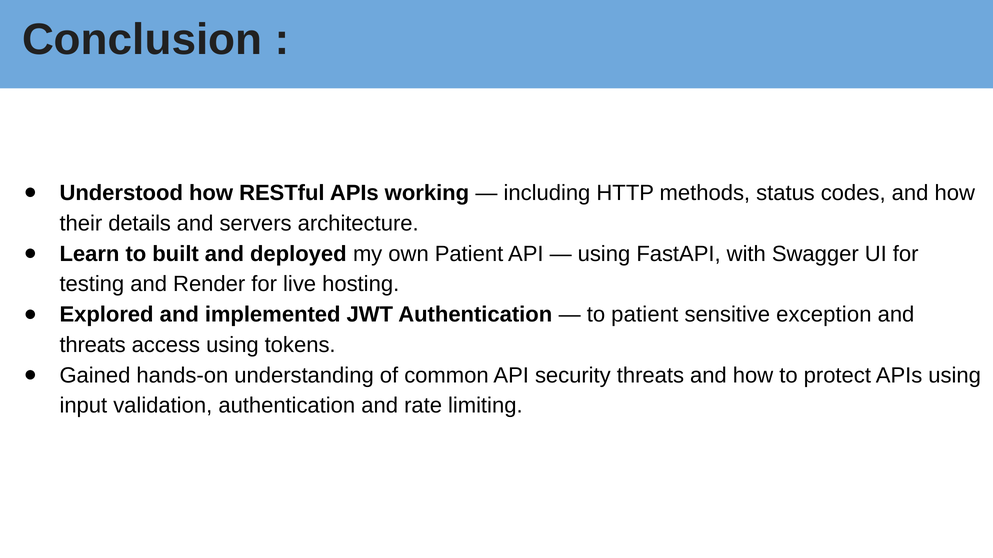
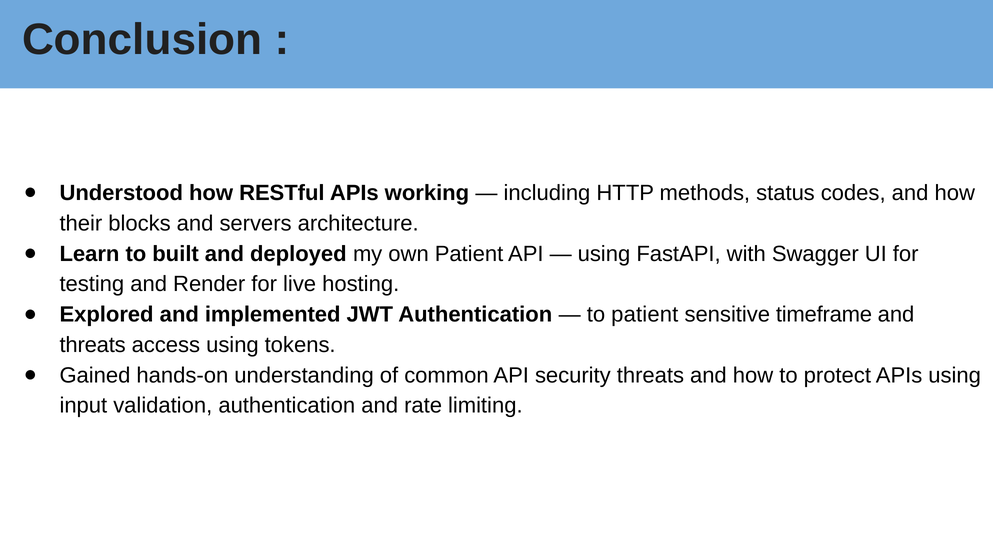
details: details -> blocks (140, 224)
exception: exception -> timeframe (824, 315)
